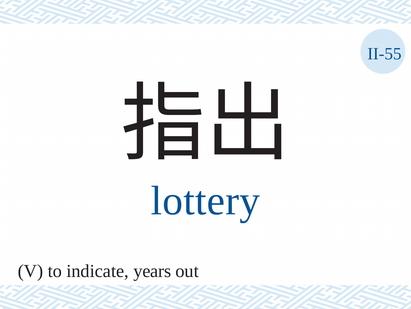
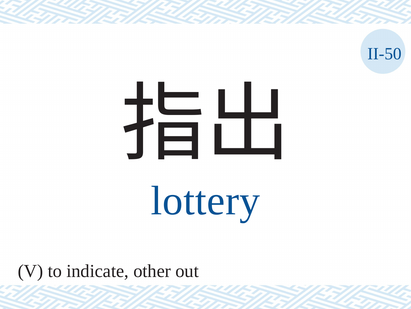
II-55: II-55 -> II-50 (384, 54)
years: years -> other (152, 270)
